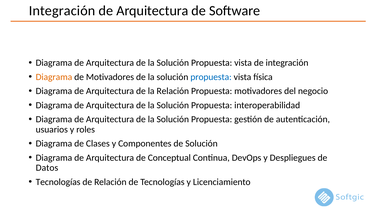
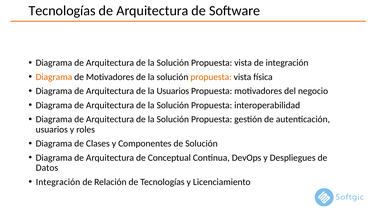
Integración: Integración -> Tecnologías (62, 11)
propuesta colour: blue -> orange (211, 77)
la Relación: Relación -> Usuarios (173, 91)
Tecnologías: Tecnologías -> Integración (58, 181)
